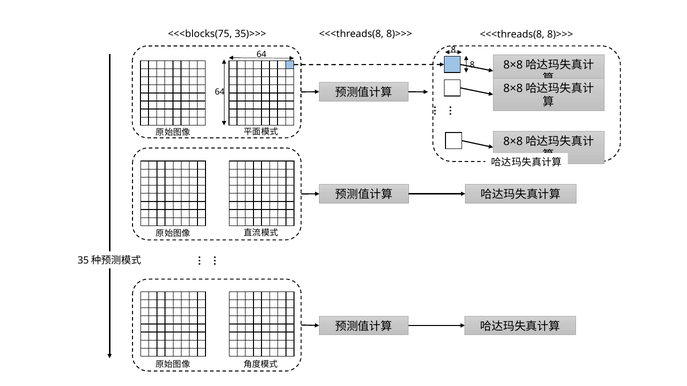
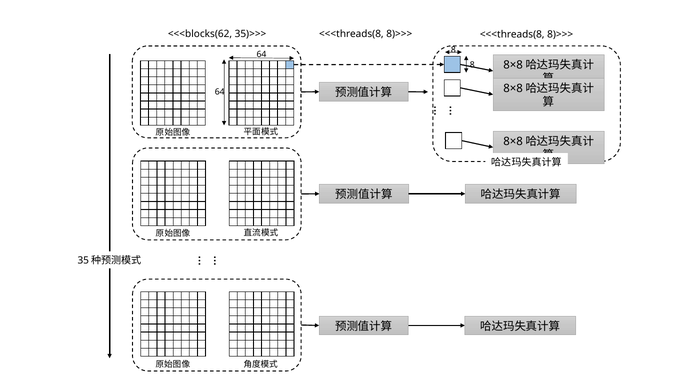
<<<blocks(75: <<<blocks(75 -> <<<blocks(62 (200, 34)
